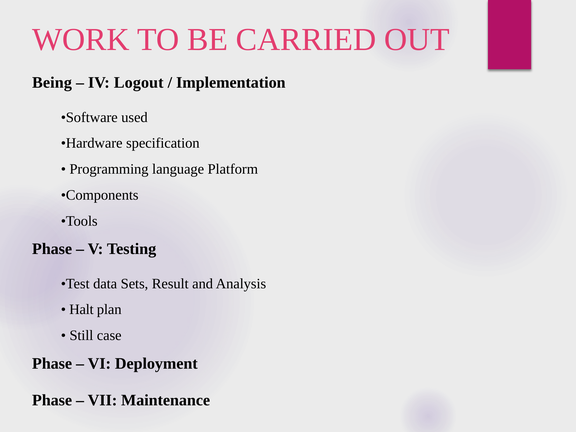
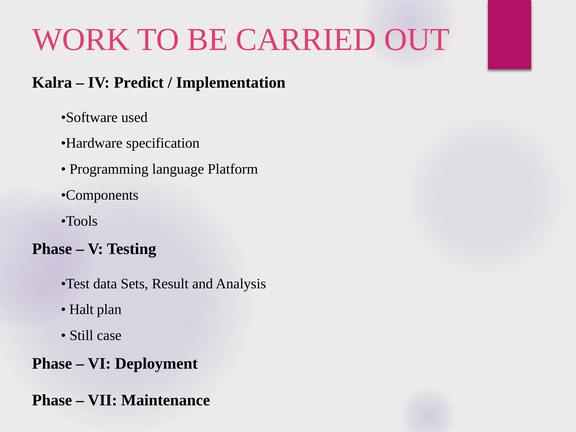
Being: Being -> Kalra (52, 82)
Logout: Logout -> Predict (139, 82)
